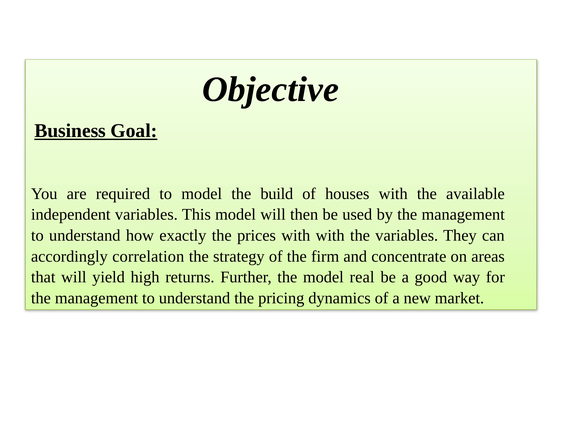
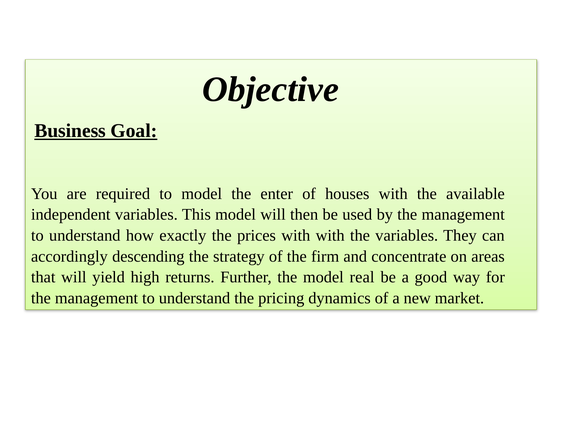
build: build -> enter (277, 194)
correlation: correlation -> descending (148, 256)
